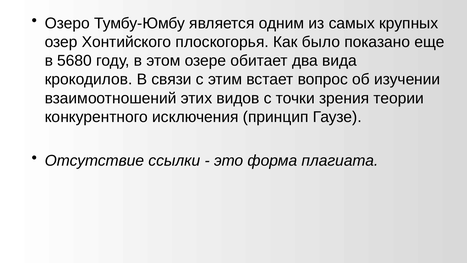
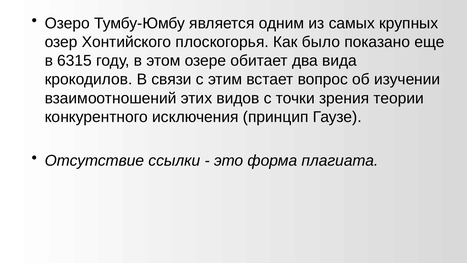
5680: 5680 -> 6315 (75, 61)
